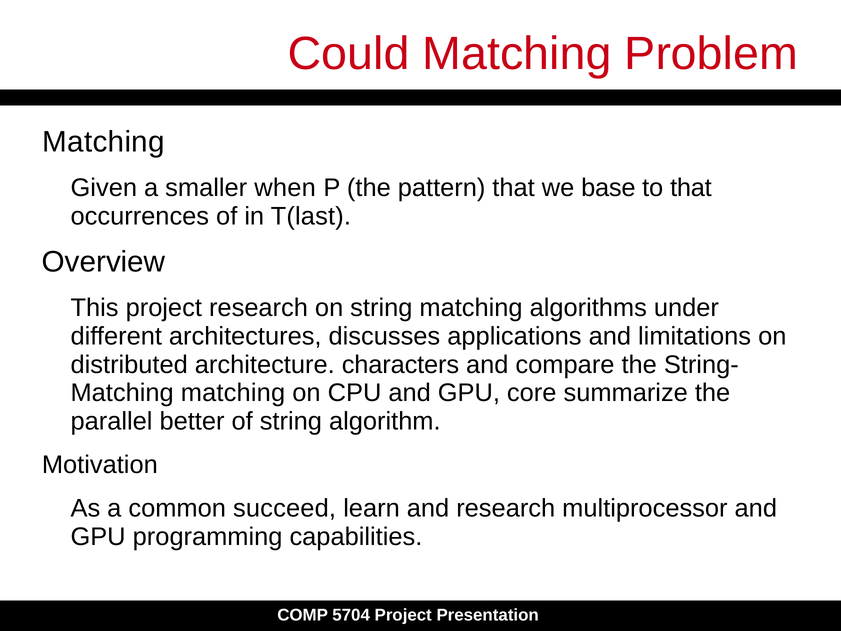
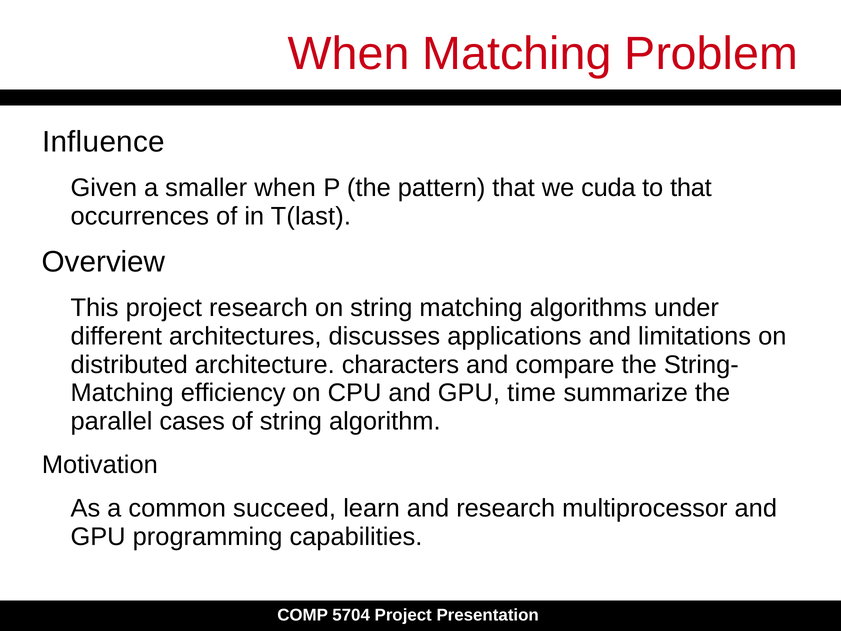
Could: Could -> When (349, 54)
Matching: Matching -> Influence (103, 142)
base: base -> cuda (608, 188)
Matching matching: matching -> efficiency (233, 393)
core: core -> time (532, 393)
better: better -> cases (192, 421)
